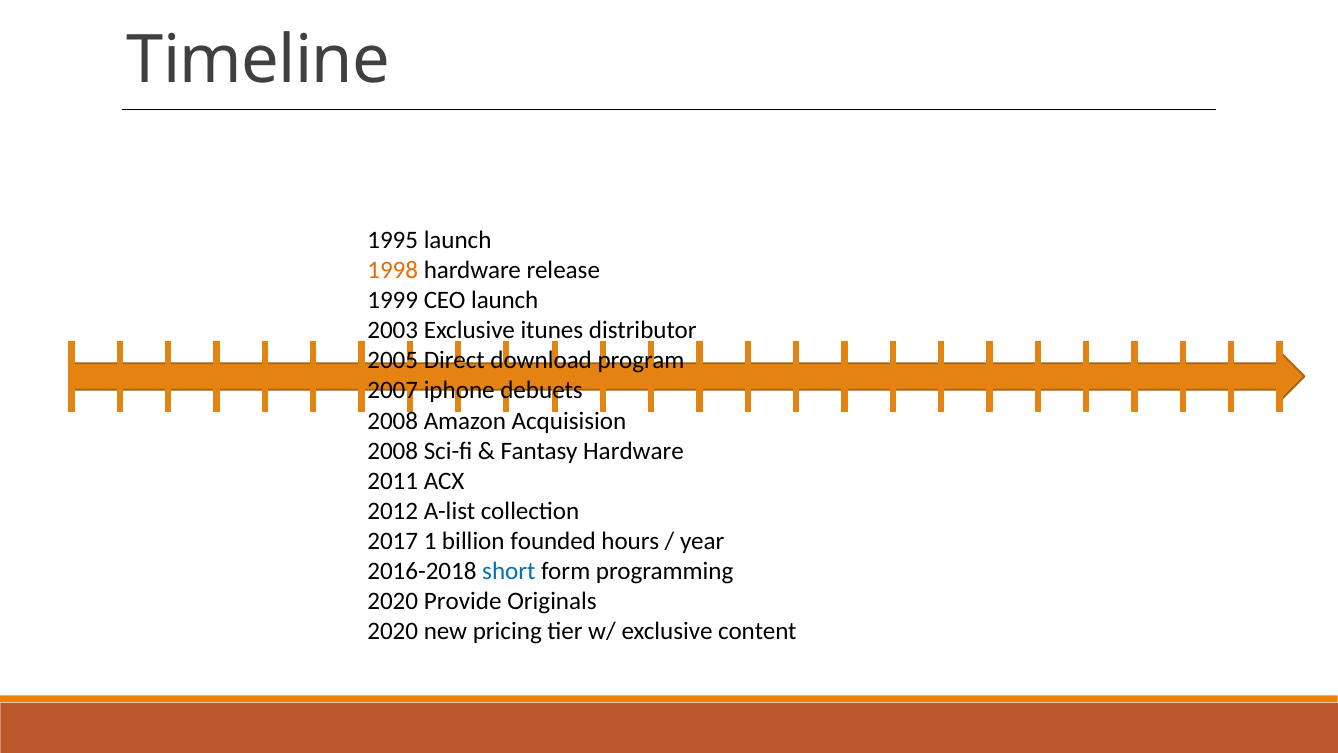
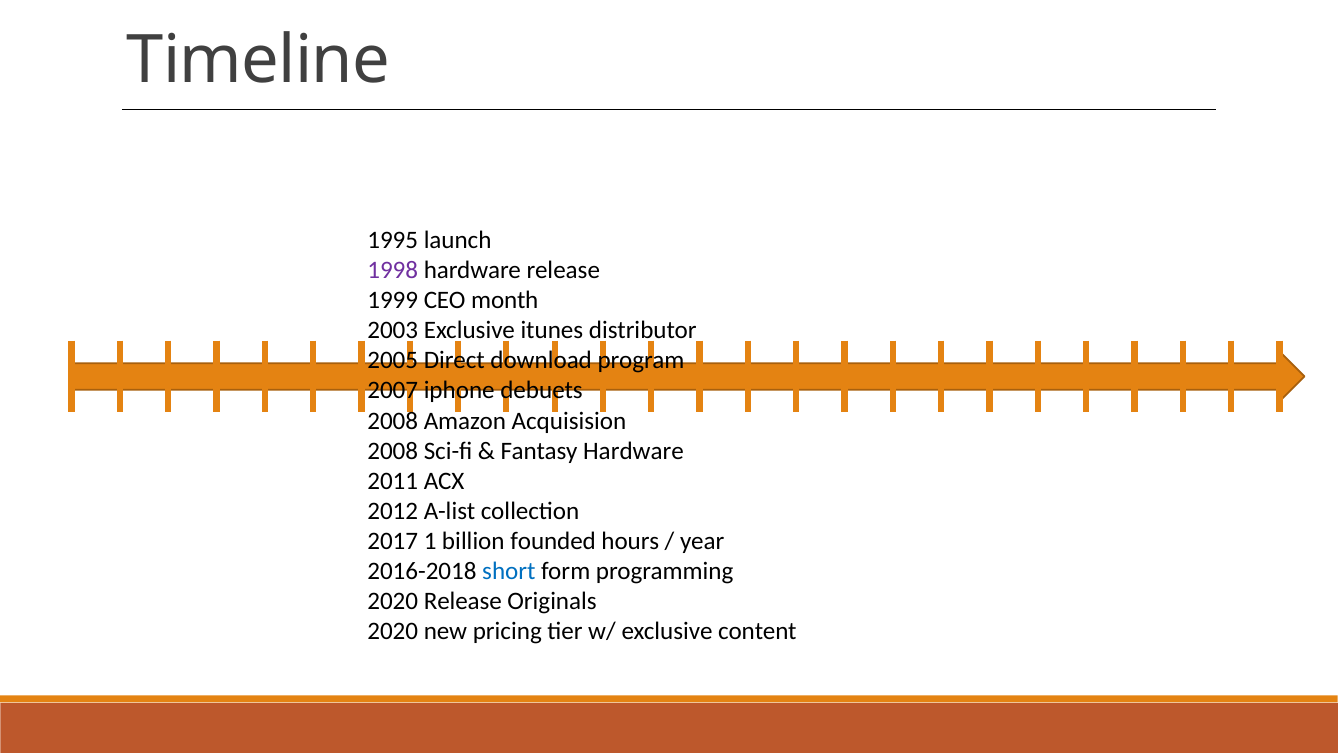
1998 colour: orange -> purple (393, 270)
CEO launch: launch -> month (505, 300)
2020 Provide: Provide -> Release (463, 601)
